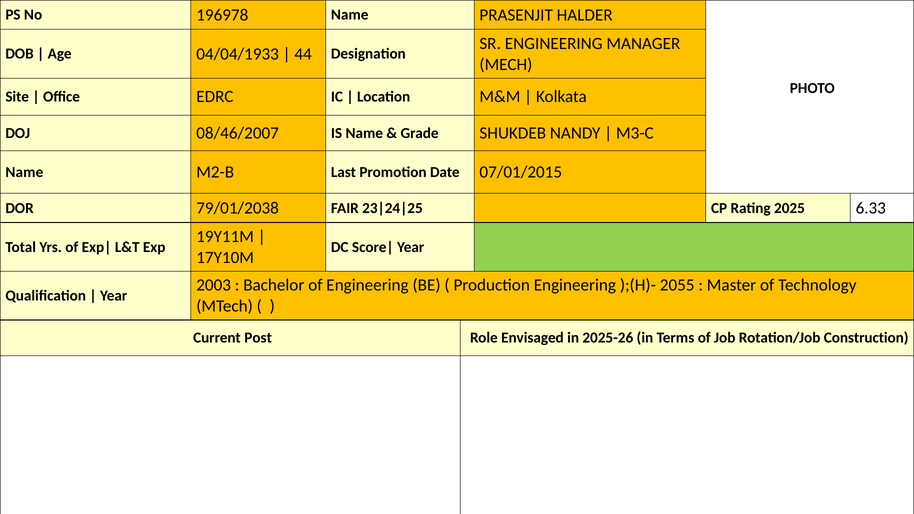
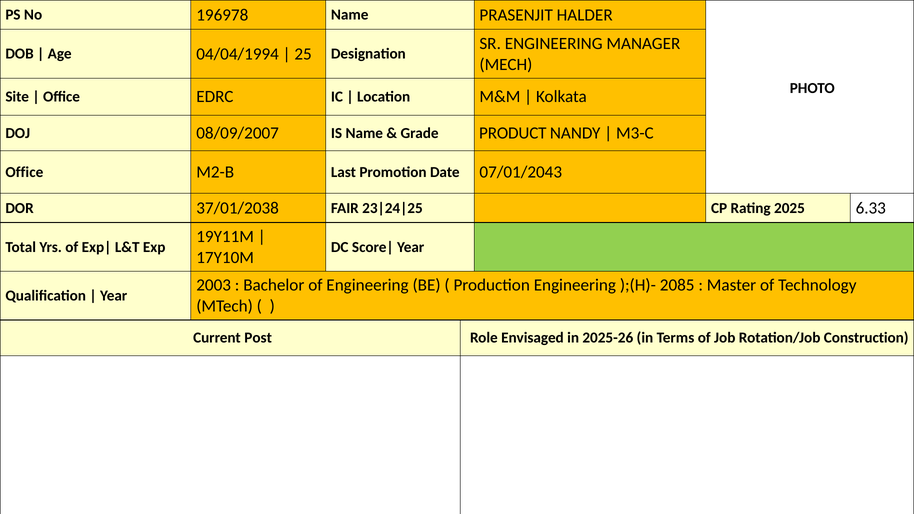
04/04/1933: 04/04/1933 -> 04/04/1994 (238, 54)
44: 44 -> 25 (303, 54)
08/46/2007: 08/46/2007 -> 08/09/2007 (238, 133)
SHUKDEB: SHUKDEB -> PRODUCT (513, 133)
Name: Name -> Office (24, 172)
07/01/2015: 07/01/2015 -> 07/01/2043 (521, 172)
79/01/2038: 79/01/2038 -> 37/01/2038 (238, 208)
2055: 2055 -> 2085 (677, 285)
